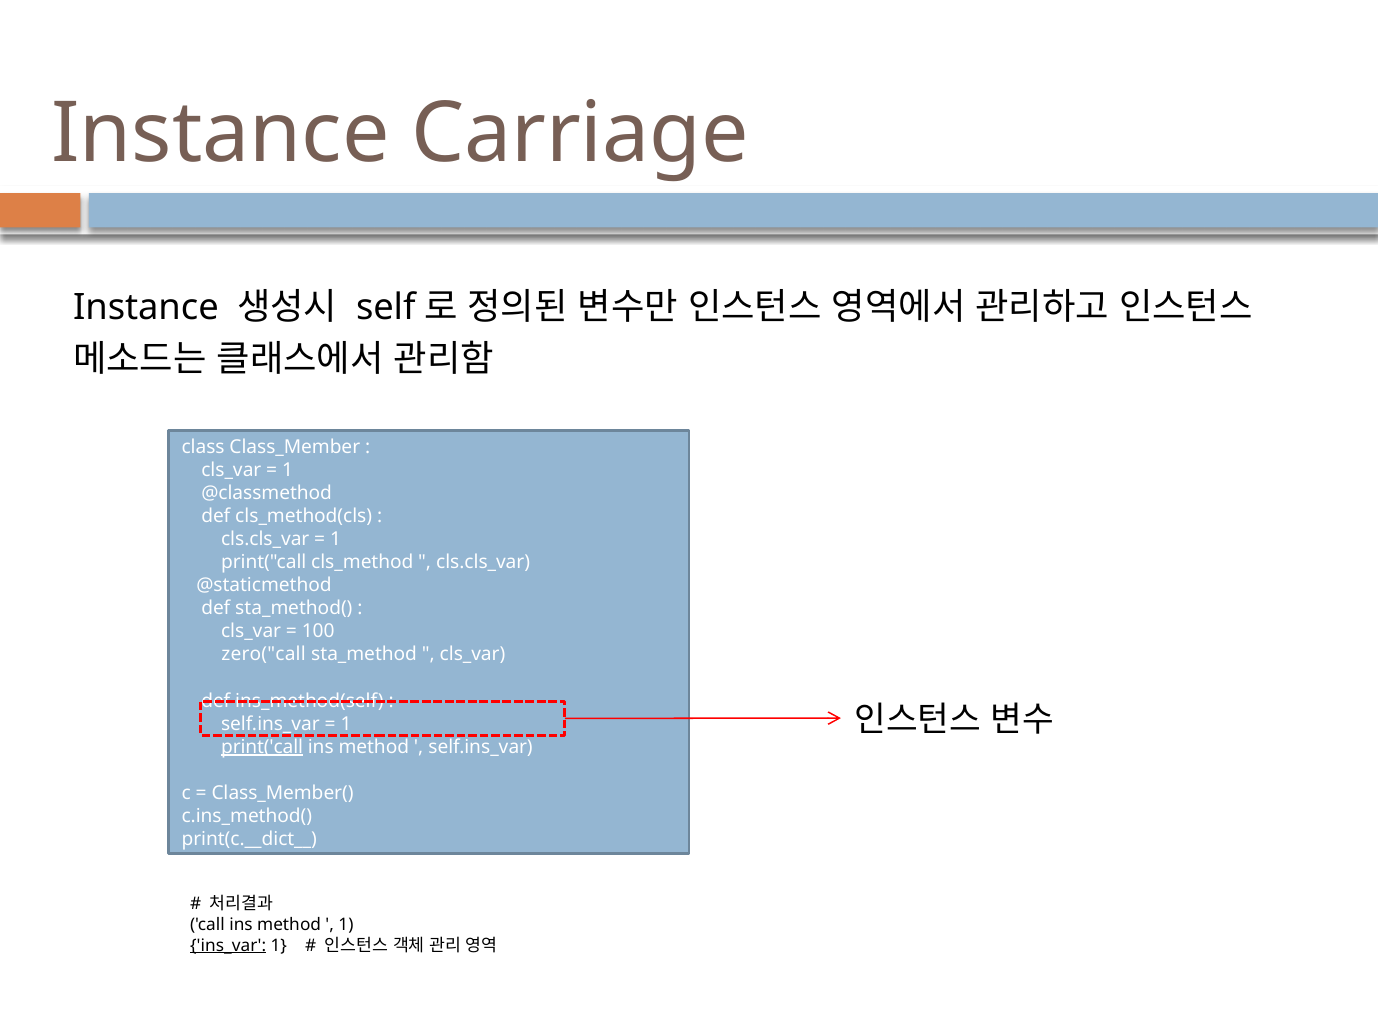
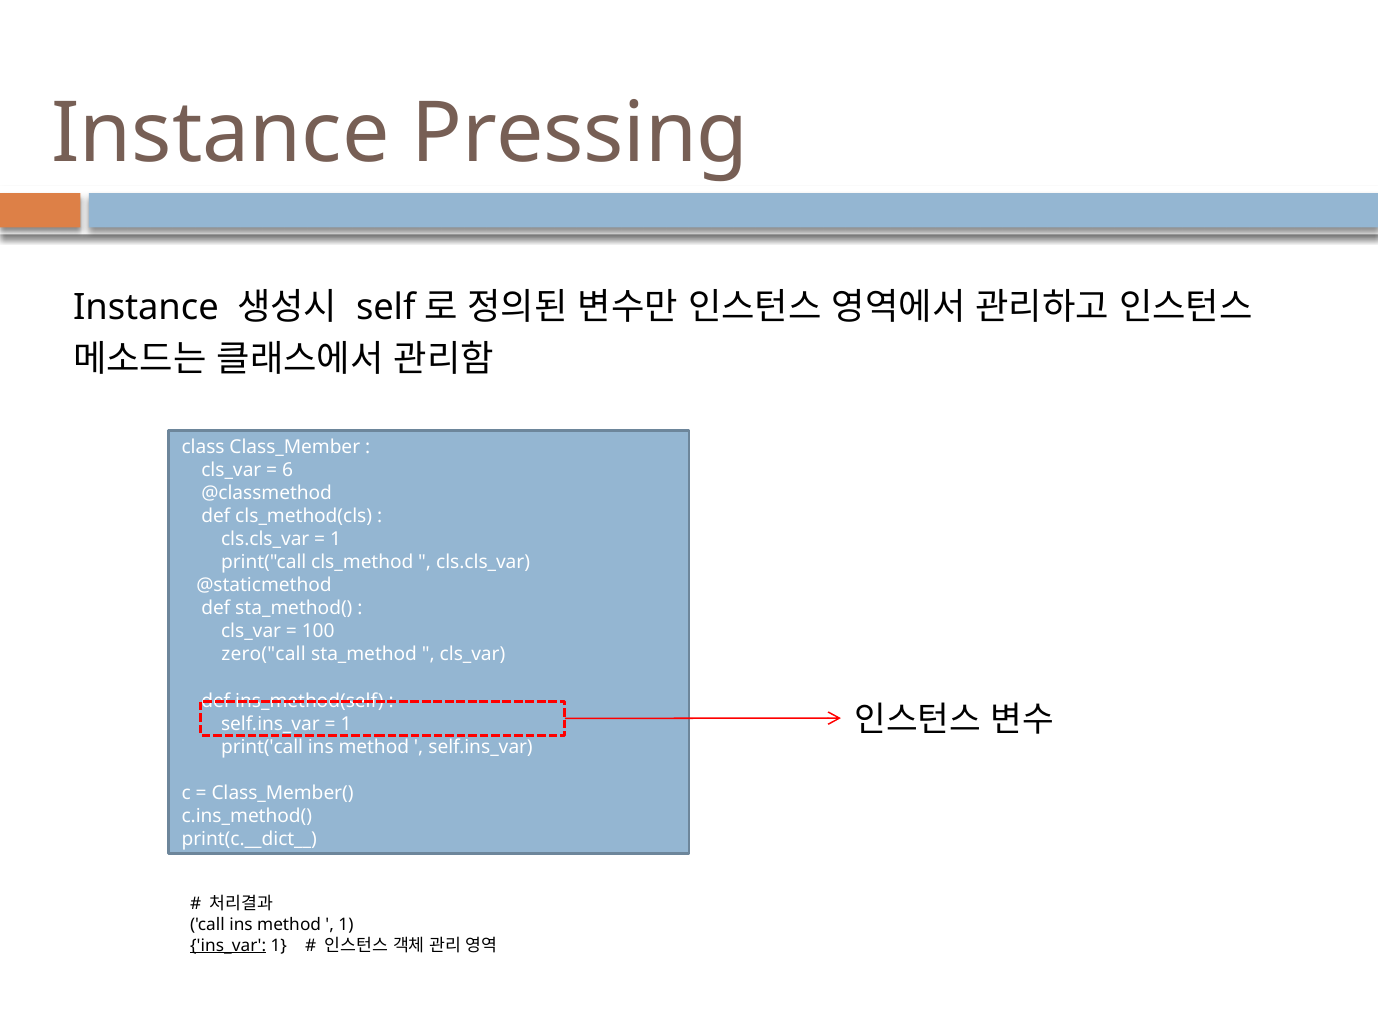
Carriage: Carriage -> Pressing (580, 133)
1: 1 -> 6 (288, 470)
print('call underline: present -> none (262, 746)
